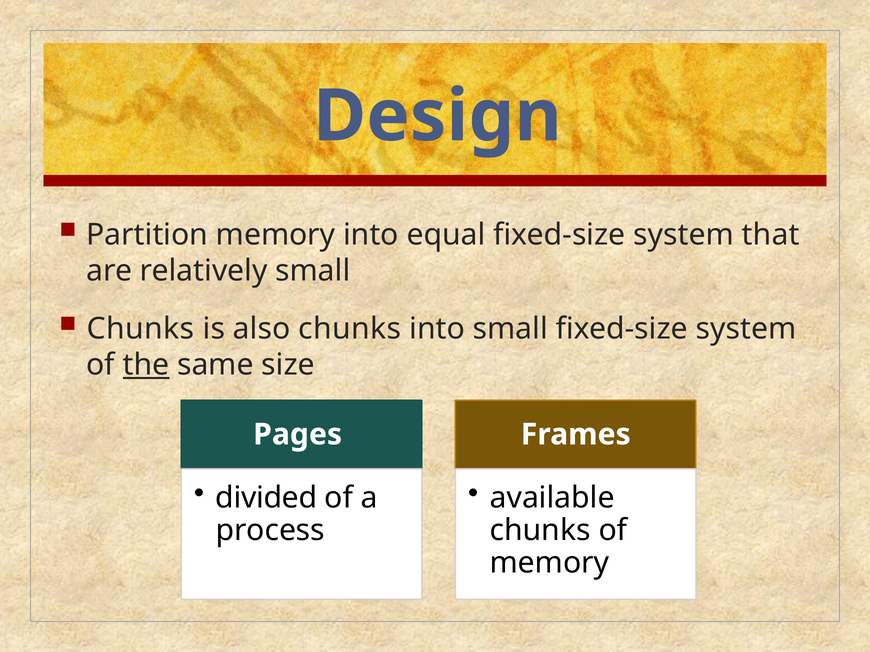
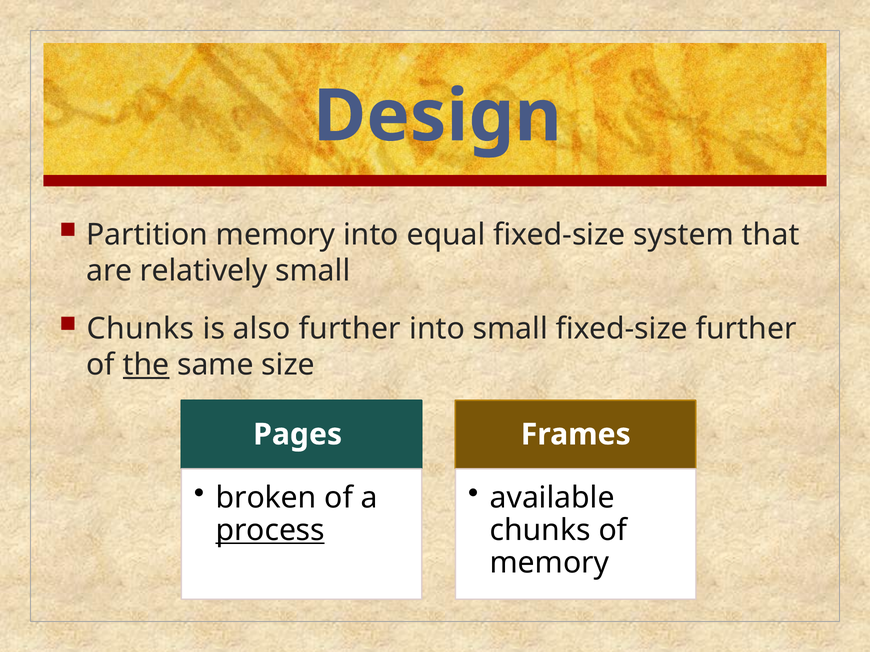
also chunks: chunks -> further (350, 329)
small fixed-size system: system -> further (746, 329)
divided: divided -> broken (266, 498)
process underline: none -> present (270, 531)
